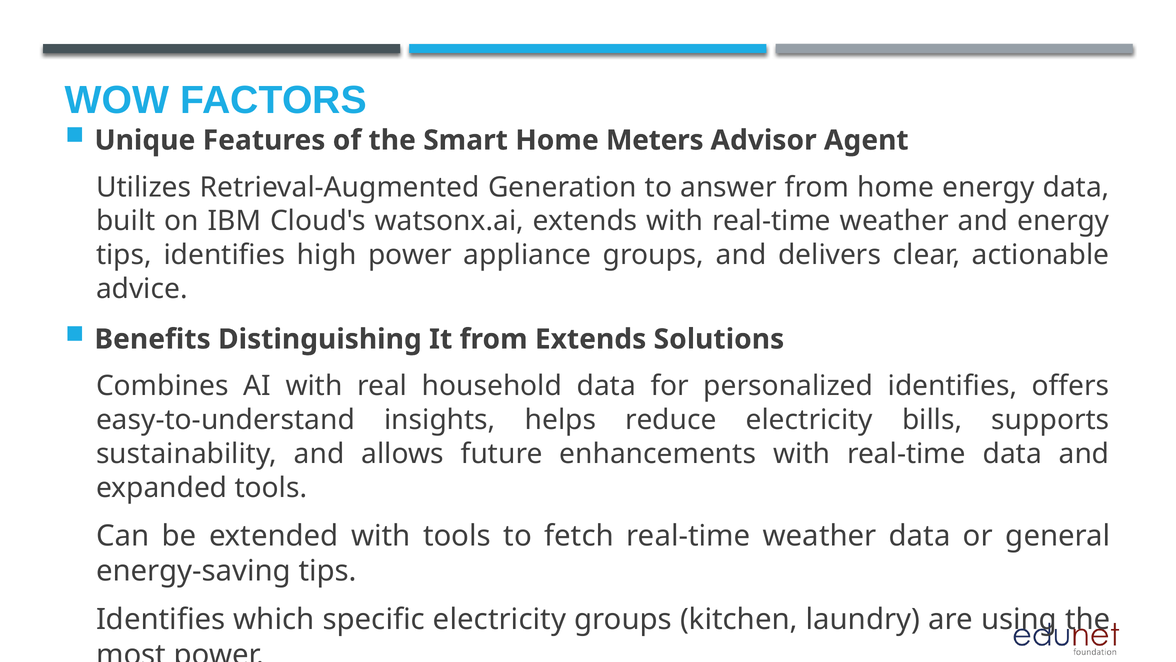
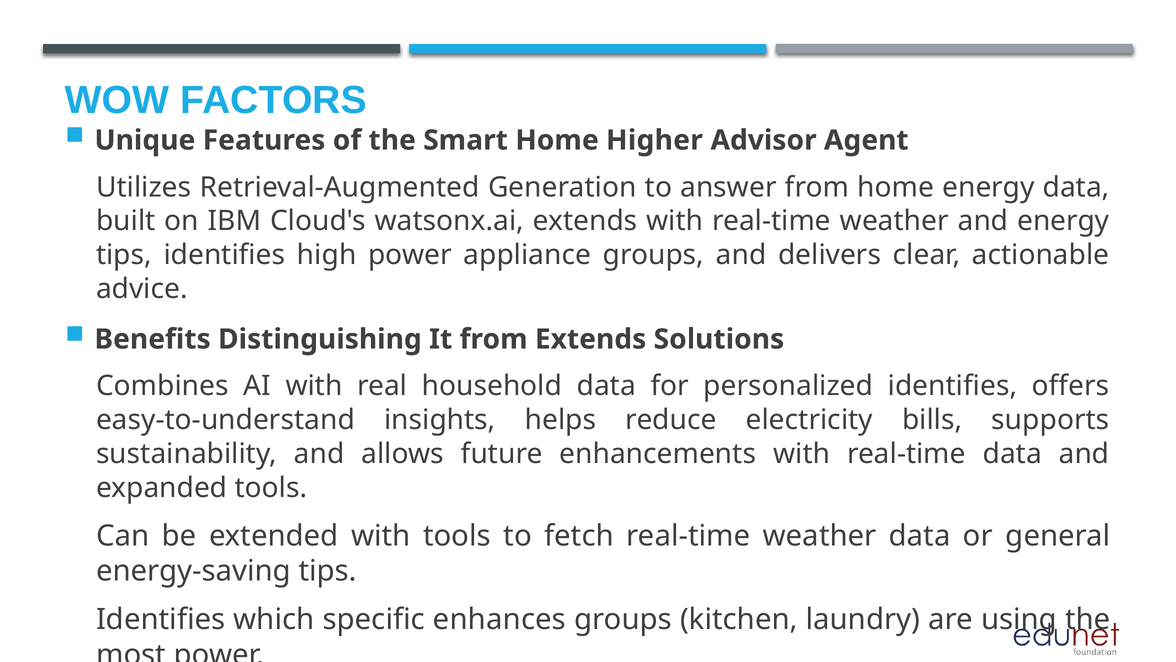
Meters: Meters -> Higher (654, 140)
specific electricity: electricity -> enhances (500, 619)
